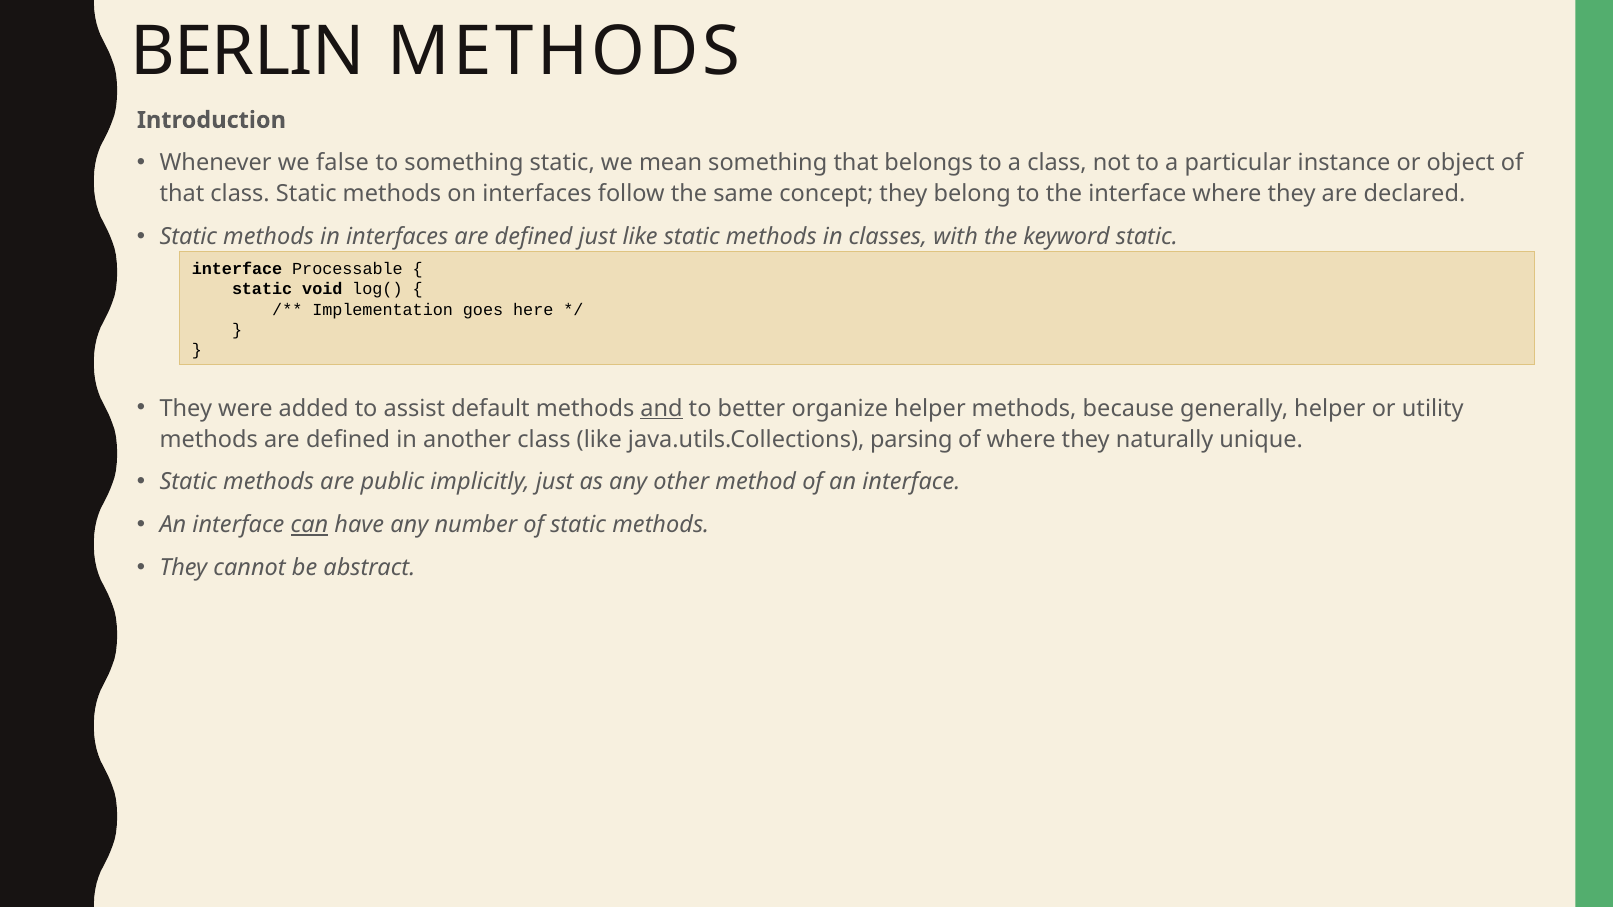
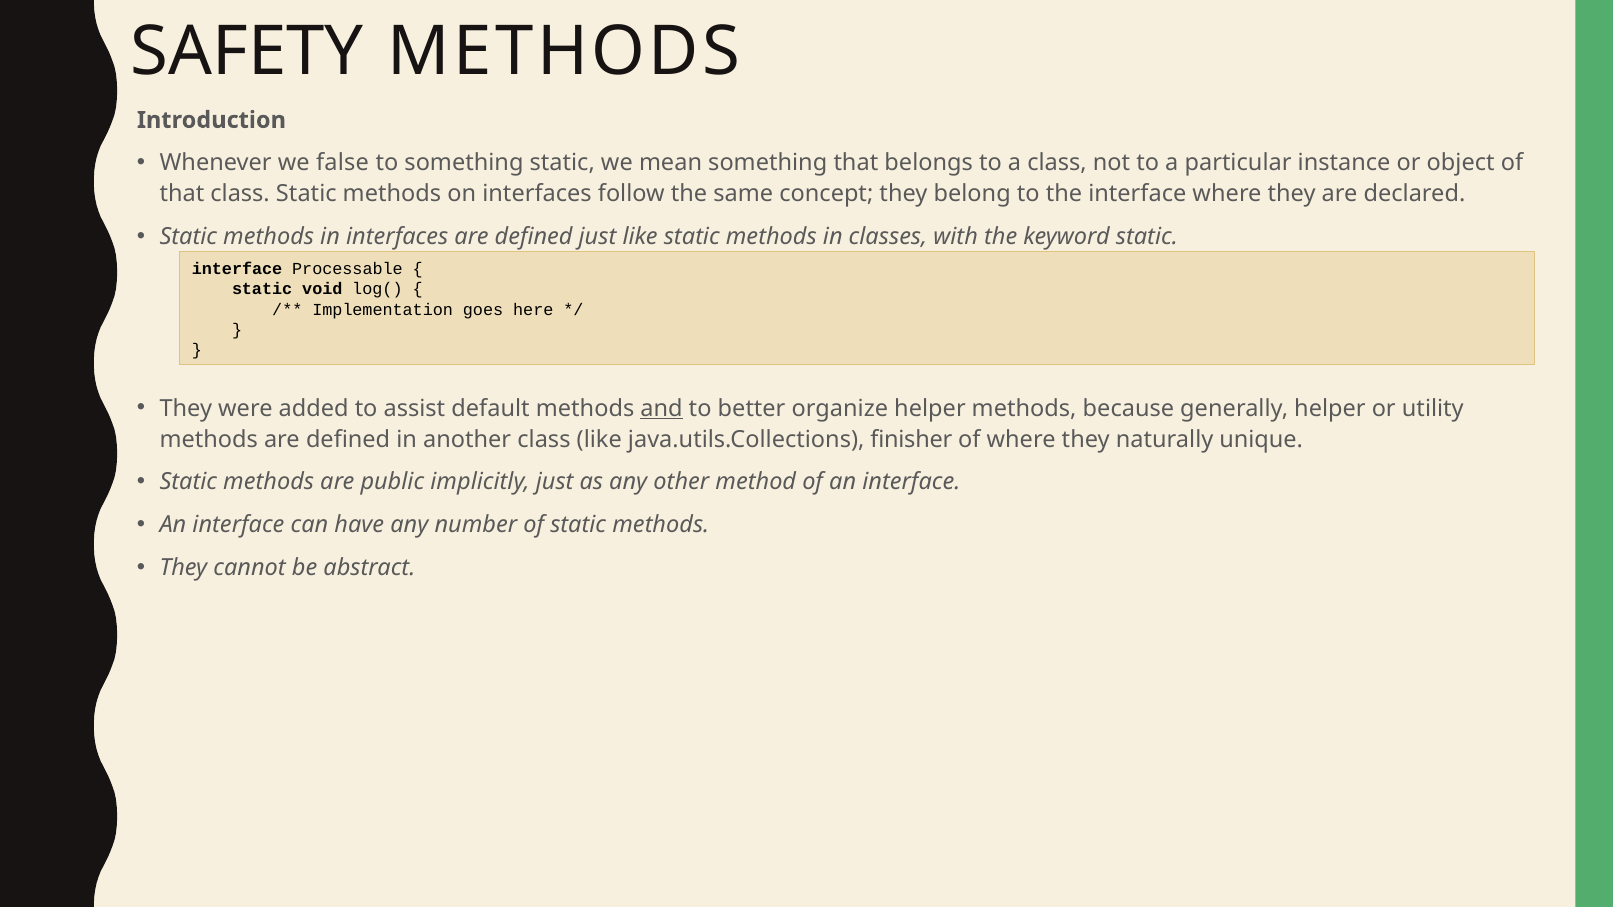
BERLIN: BERLIN -> SAFETY (247, 52)
parsing: parsing -> finisher (911, 440)
can underline: present -> none (309, 525)
